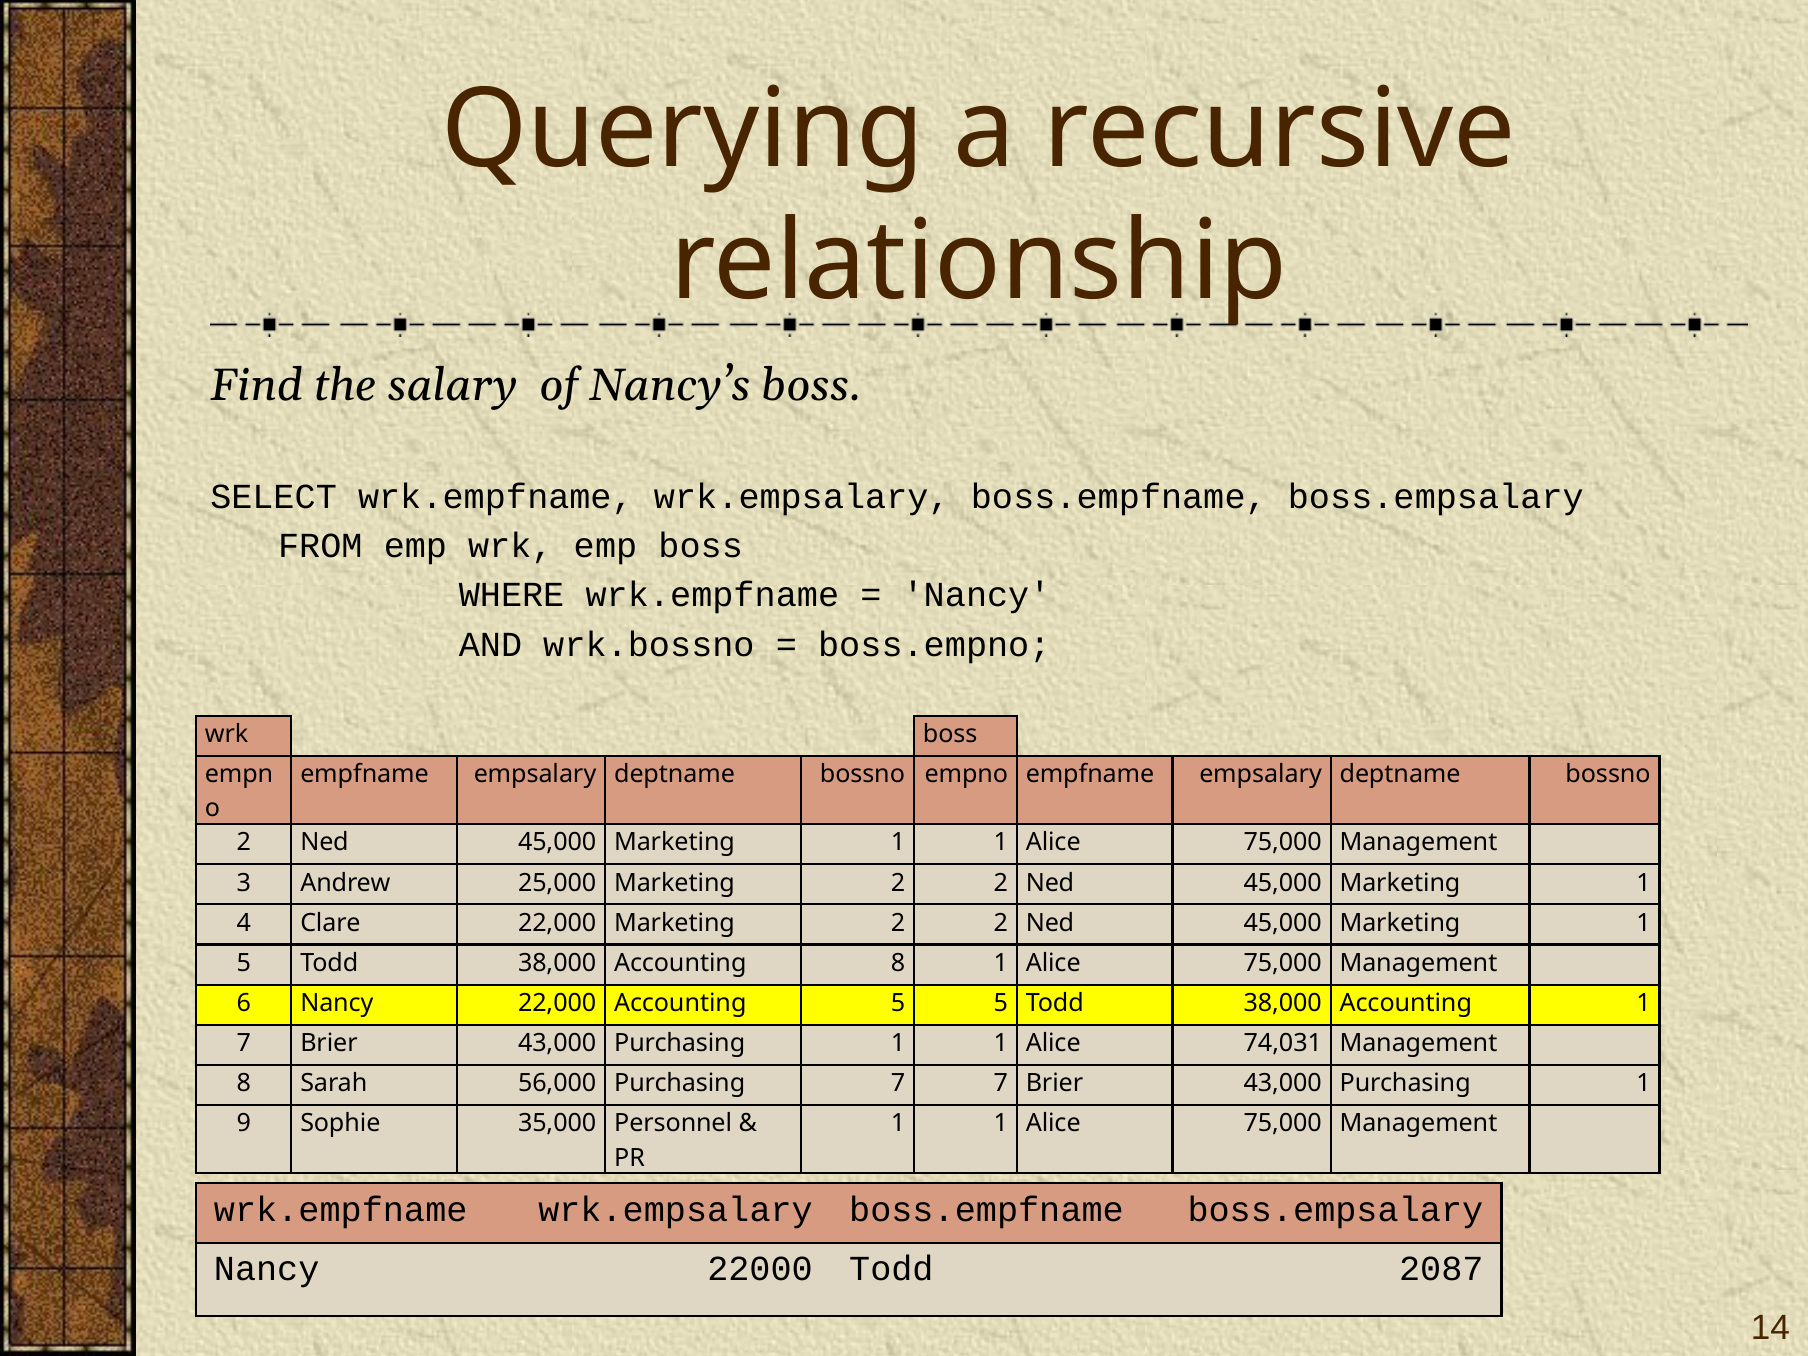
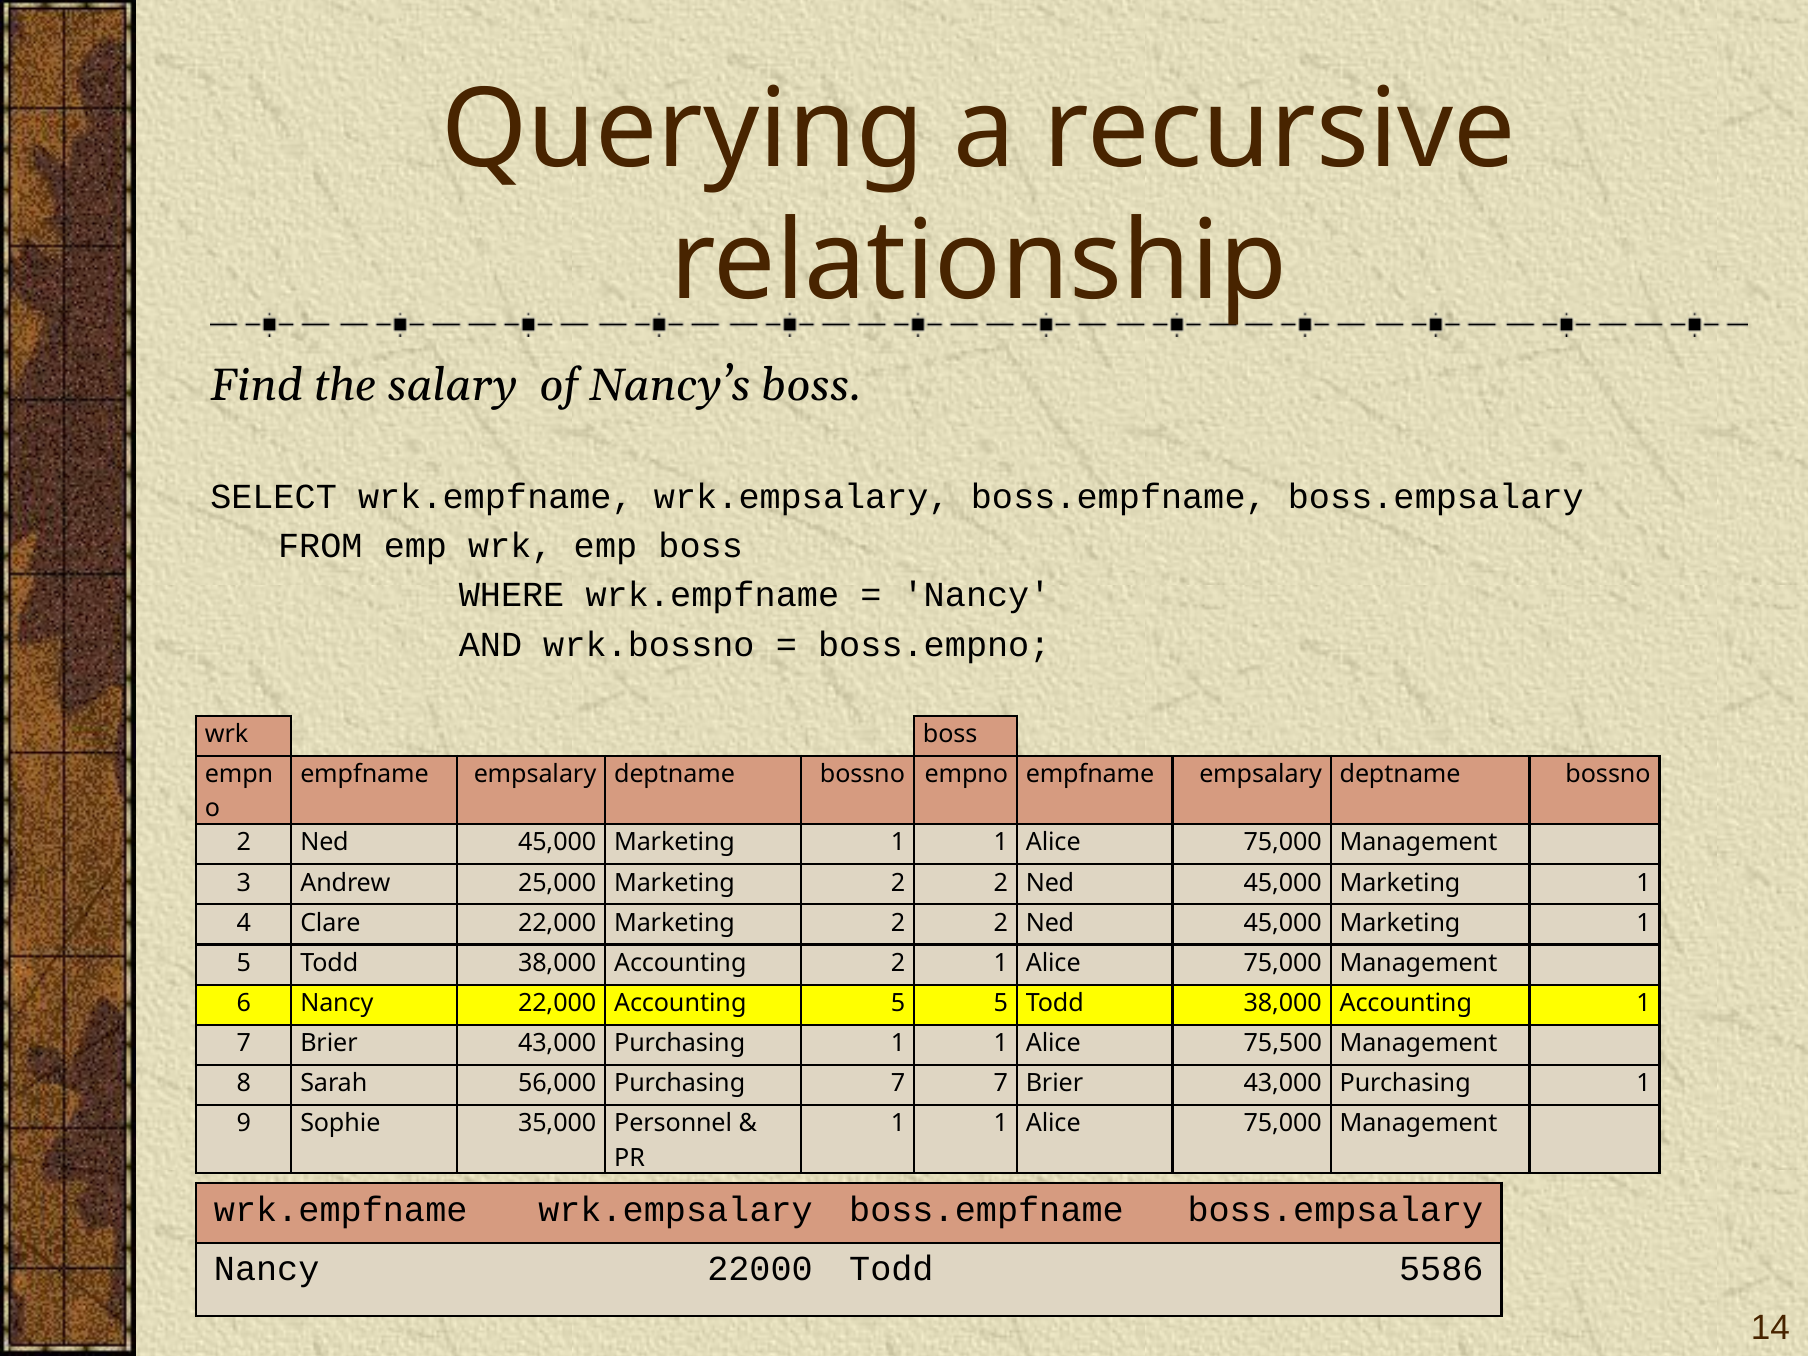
Accounting 8: 8 -> 2 (898, 963)
74,031: 74,031 -> 75,500 (1283, 1043)
2087: 2087 -> 5586 (1441, 1269)
